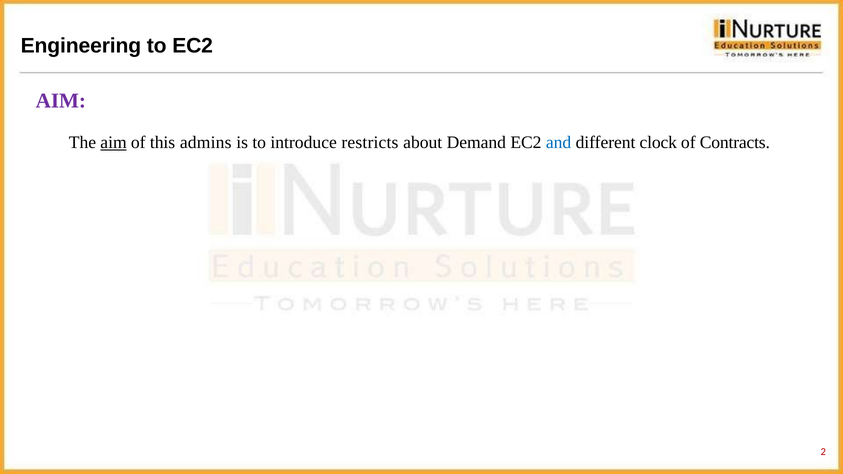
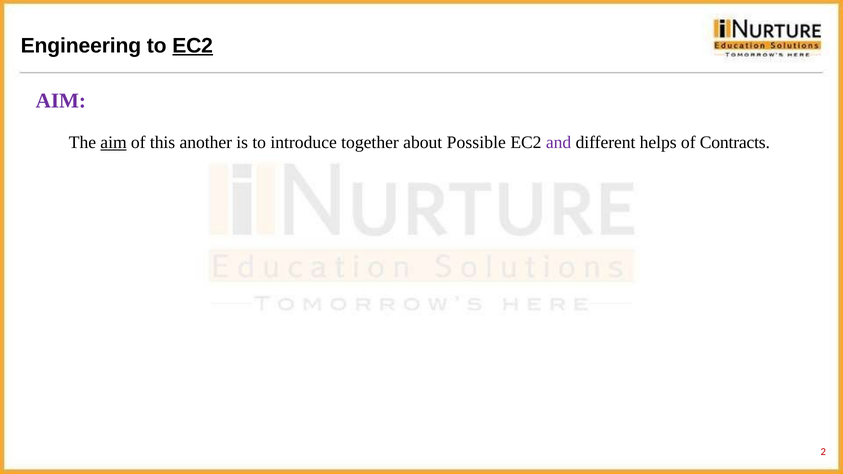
EC2 underline: none -> present (193, 46)
admins: admins -> another (206, 142)
restricts: restricts -> together (370, 142)
Demand: Demand -> Possible (476, 142)
and colour: blue -> purple (559, 142)
clock: clock -> helps (658, 142)
